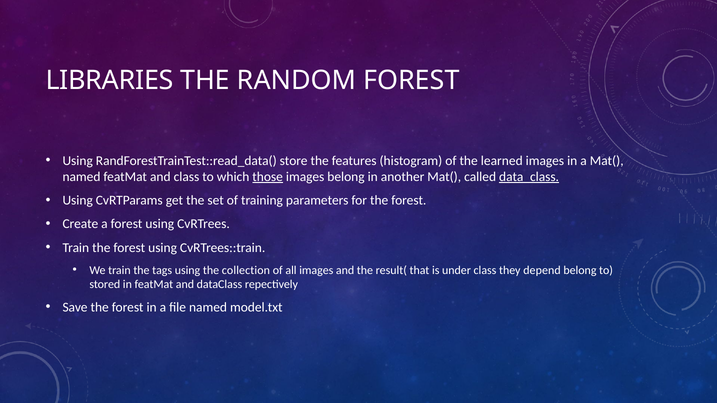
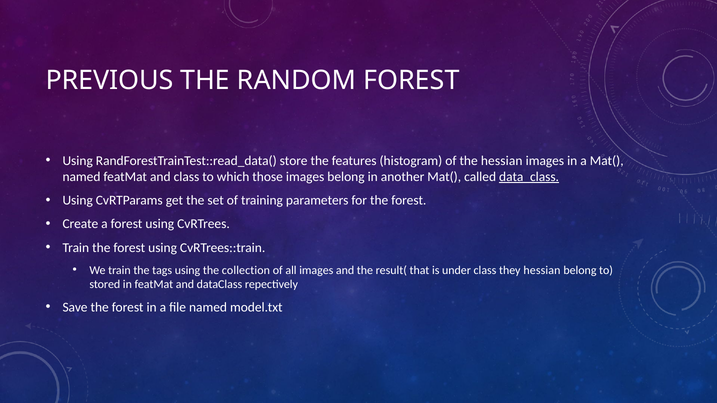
LIBRARIES: LIBRARIES -> PREVIOUS (109, 81)
the learned: learned -> hessian (502, 161)
those underline: present -> none (268, 177)
they depend: depend -> hessian (542, 270)
